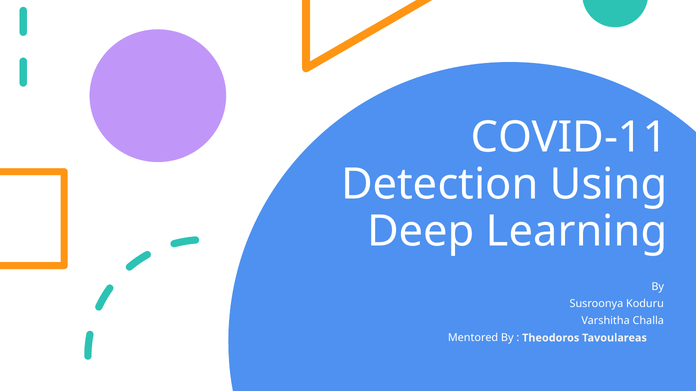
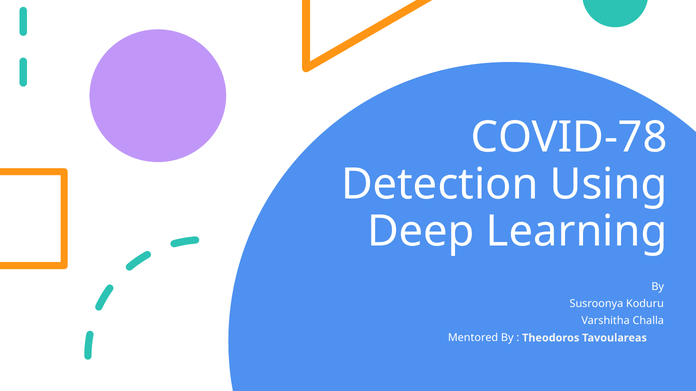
COVID-11: COVID-11 -> COVID-78 (569, 138)
